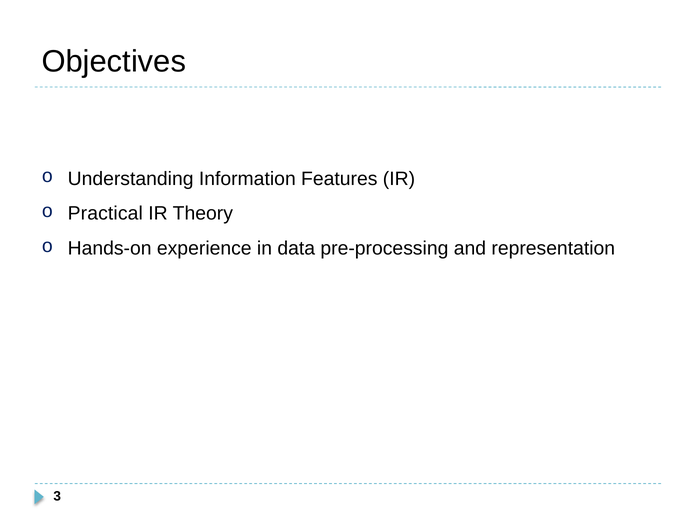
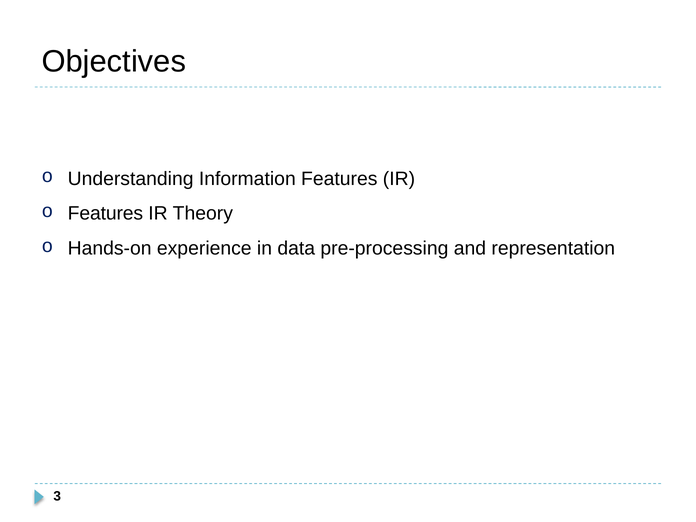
Practical: Practical -> Features (105, 214)
